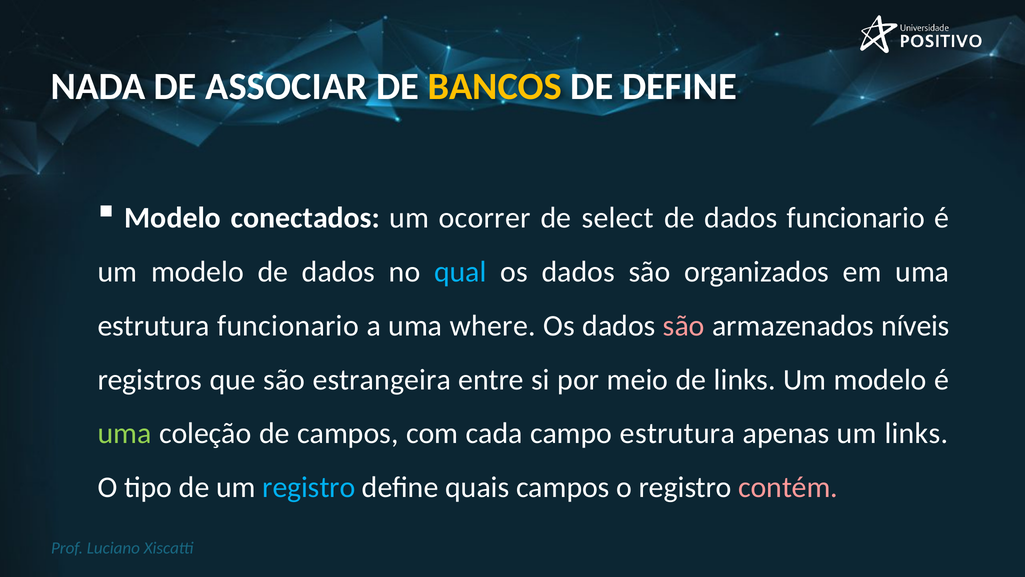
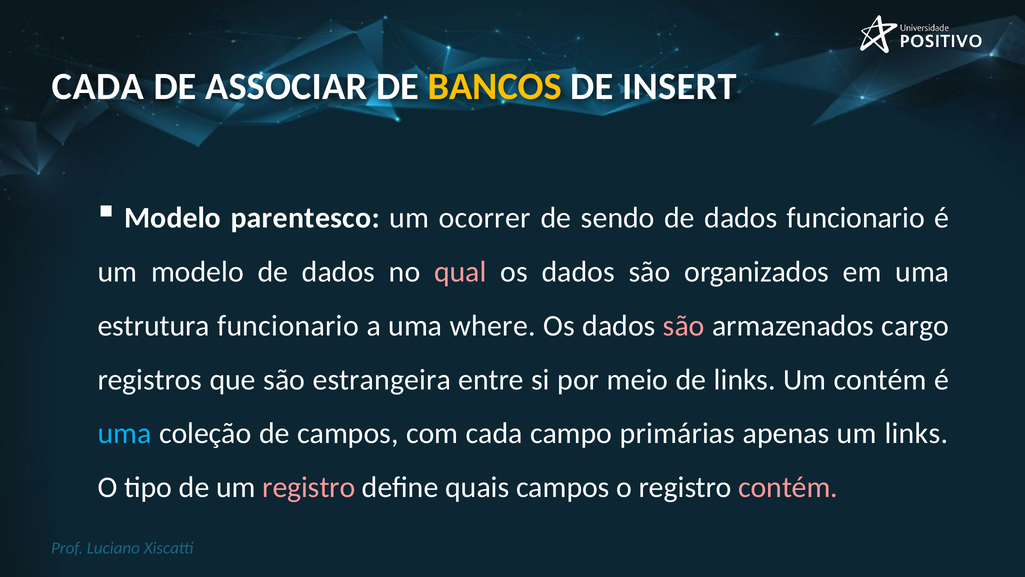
NADA: NADA -> CADA (98, 86)
DE DEFINE: DEFINE -> INSERT (679, 86)
conectados: conectados -> parentesco (305, 218)
select: select -> sendo (618, 218)
qual colour: light blue -> pink (460, 272)
níveis: níveis -> cargo (915, 326)
links Um modelo: modelo -> contém (880, 379)
uma colour: light green -> light blue (125, 433)
campo estrutura: estrutura -> primárias (678, 433)
registro colour: light blue -> pink (309, 487)
